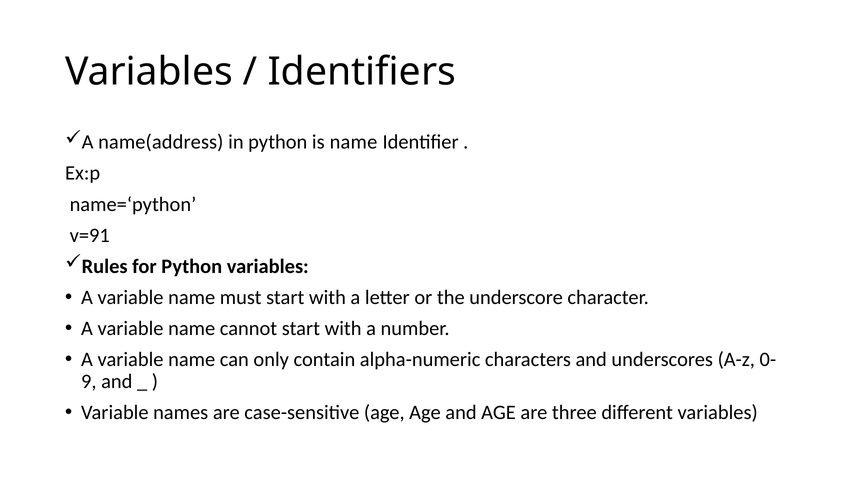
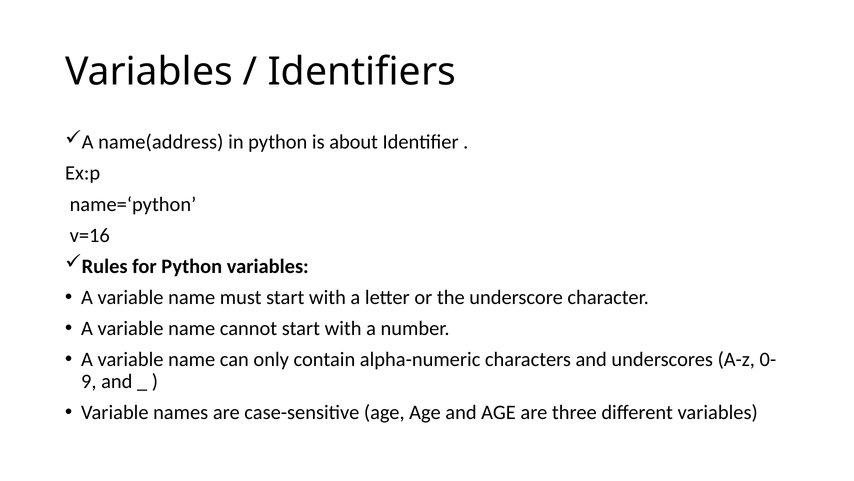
is name: name -> about (354, 142)
v=91: v=91 -> v=16 (90, 235)
